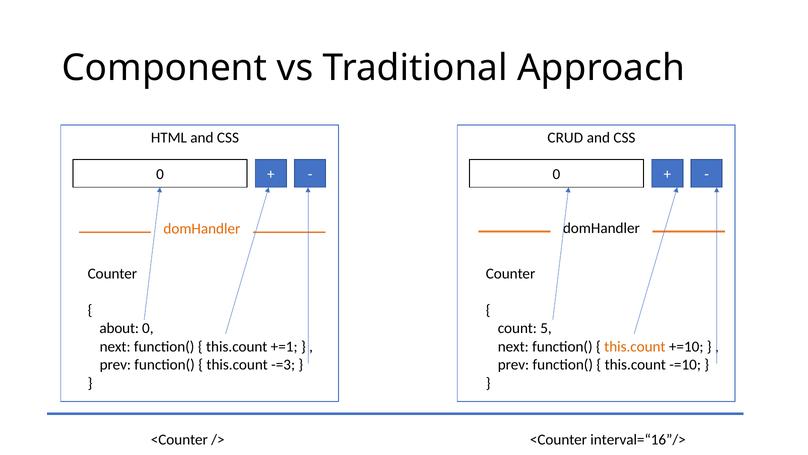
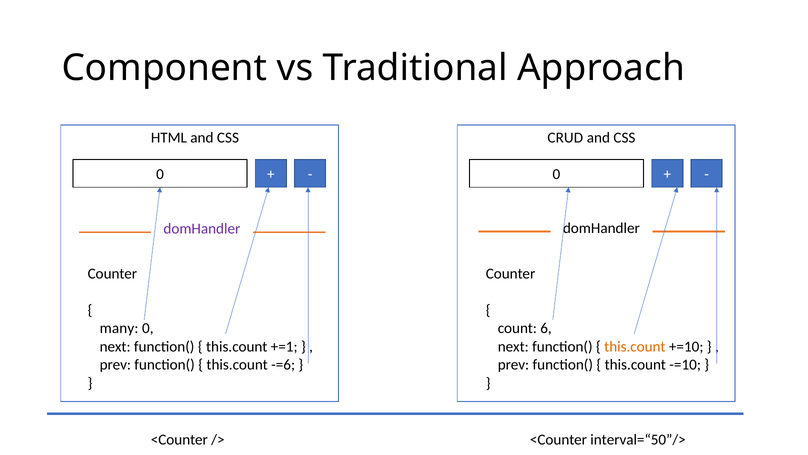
domHandler colour: orange -> purple (202, 229)
about: about -> many (119, 328)
5: 5 -> 6 (546, 328)
-=3: -=3 -> -=6 (283, 364)
interval=“16”/>: interval=“16”/> -> interval=“50”/> (638, 439)
